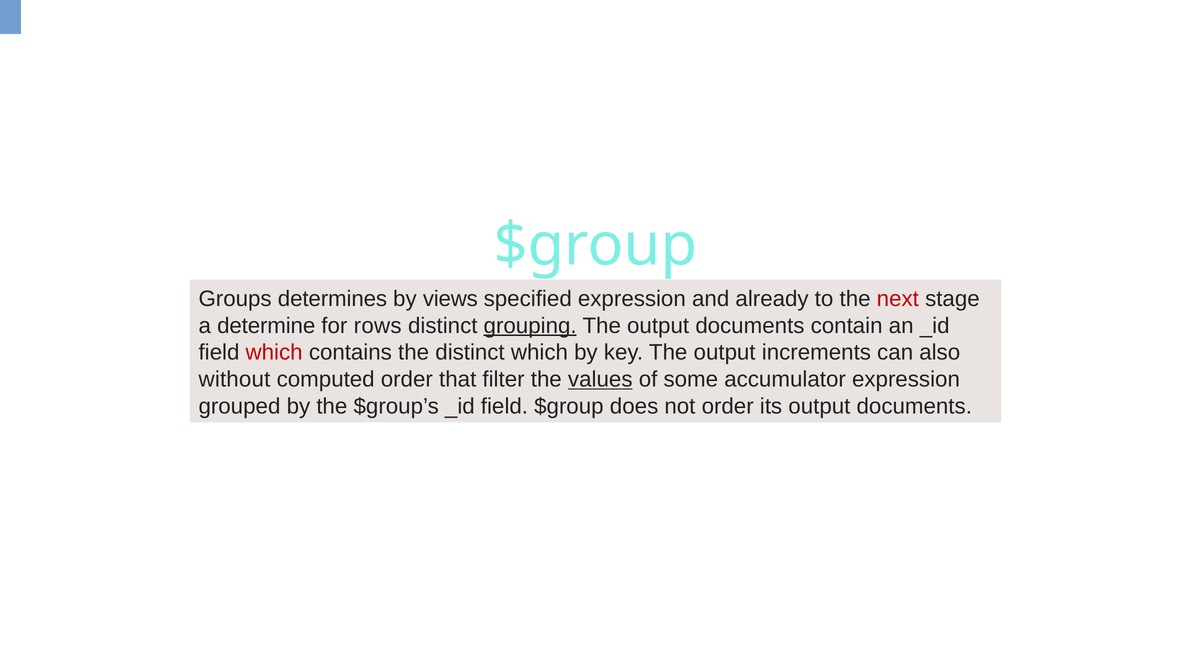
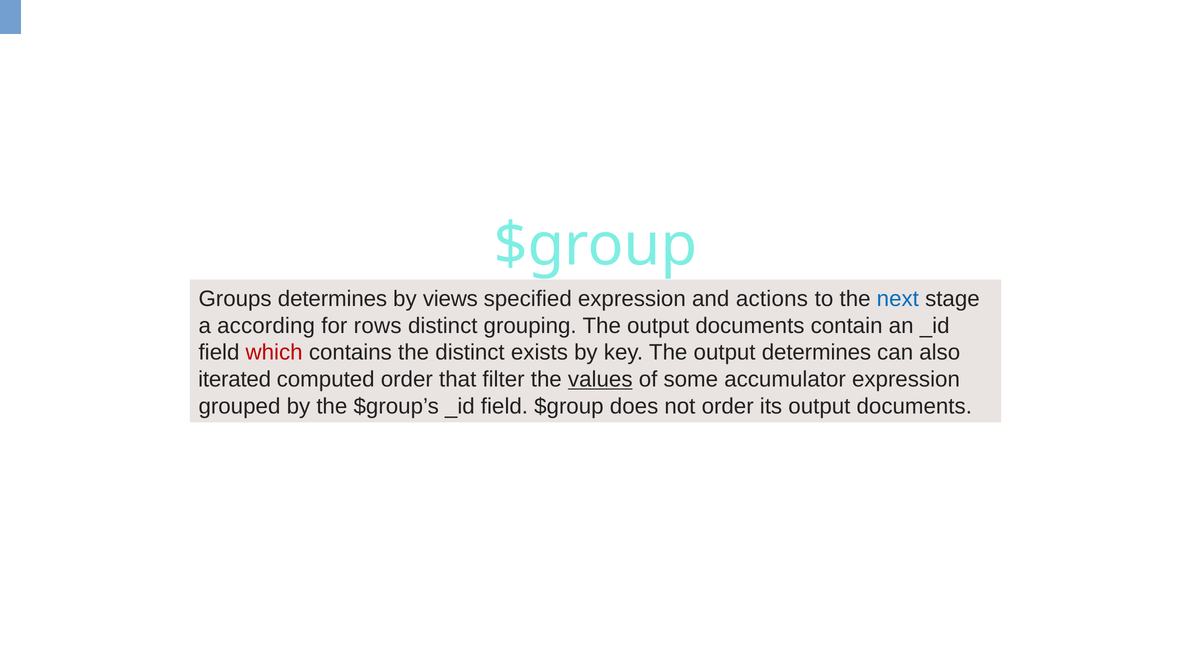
already: already -> actions (772, 299)
next colour: red -> blue (898, 299)
determine: determine -> according (266, 326)
grouping underline: present -> none (530, 326)
distinct which: which -> exists (539, 352)
output increments: increments -> determines (816, 352)
without: without -> iterated (235, 379)
